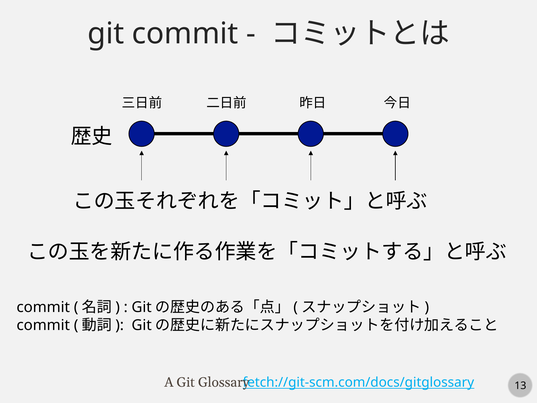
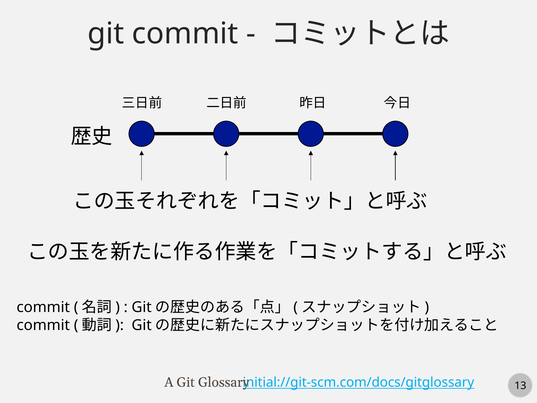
fetch://git-scm.com/docs/gitglossary: fetch://git-scm.com/docs/gitglossary -> initial://git-scm.com/docs/gitglossary (358, 382)
